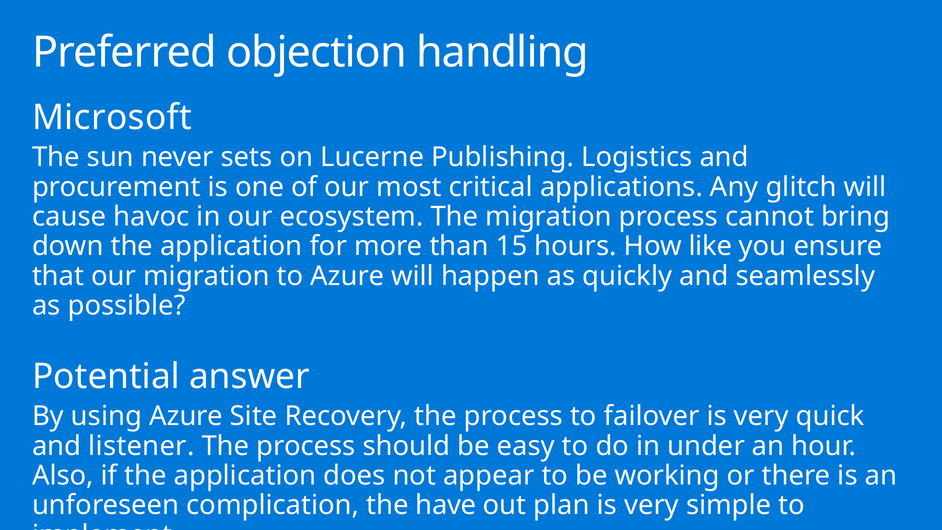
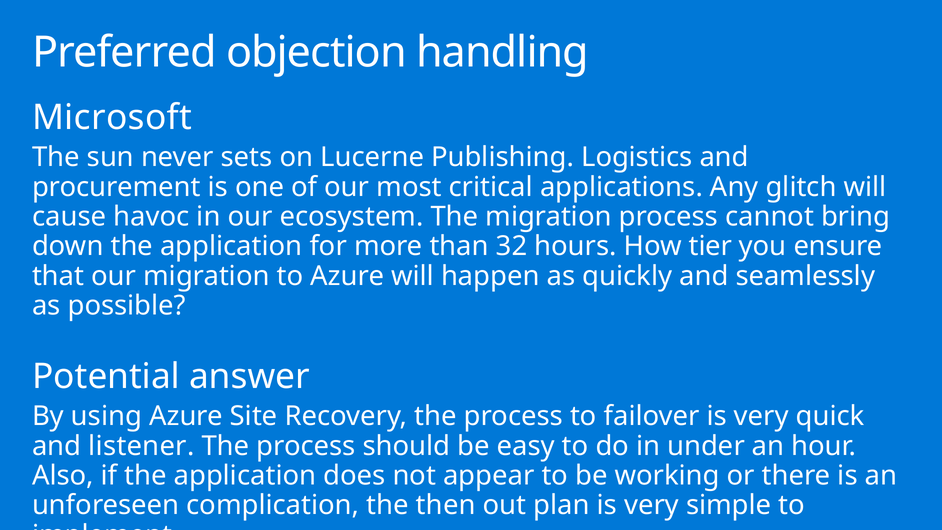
15: 15 -> 32 (512, 246)
like: like -> tier (710, 246)
have: have -> then (446, 505)
